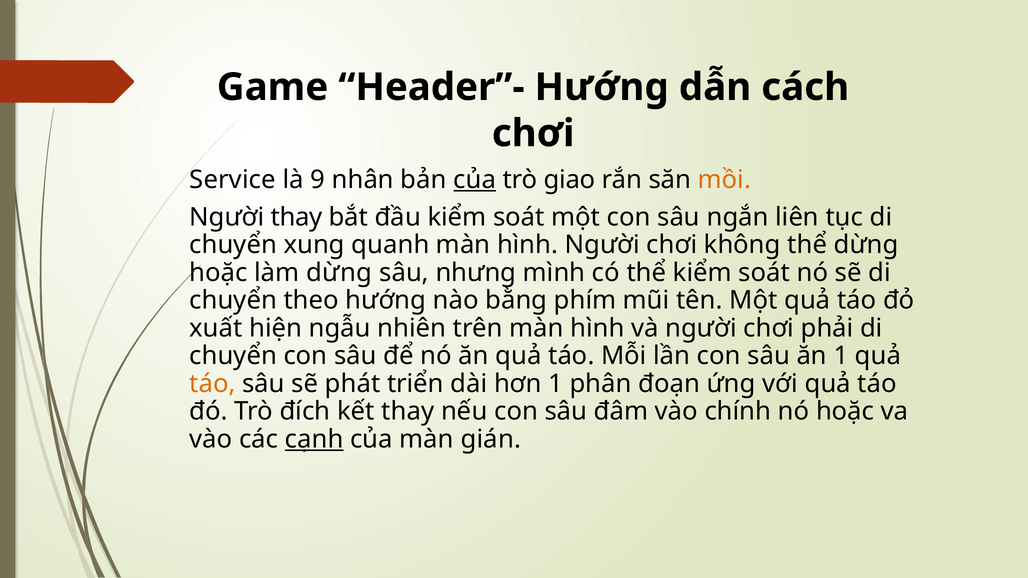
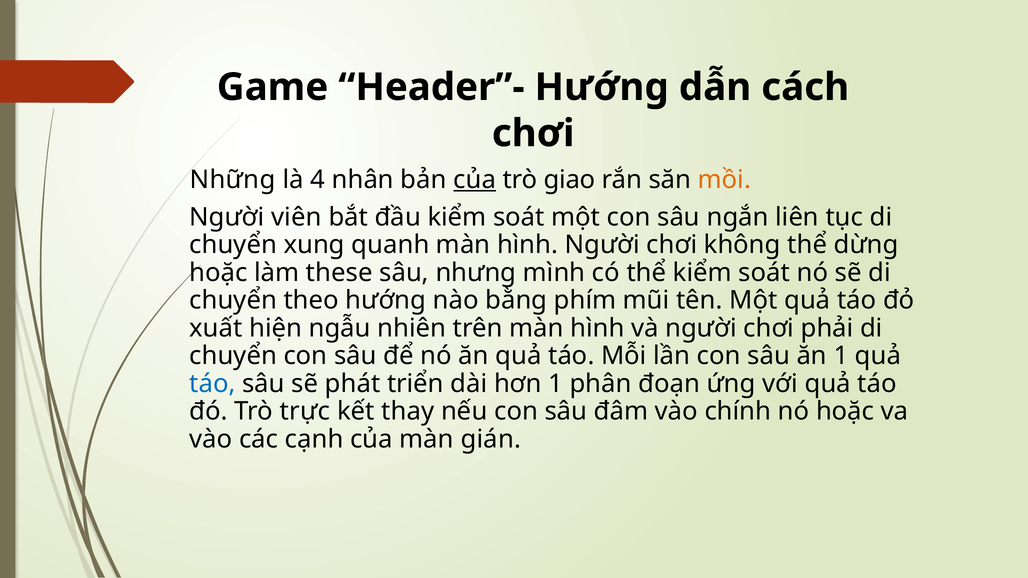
Service: Service -> Những (233, 180)
9: 9 -> 4 (318, 180)
Người thay: thay -> viên (296, 217)
làm dừng: dừng -> these (339, 273)
táo colour: orange -> blue (212, 384)
đích: đích -> trực (305, 412)
cạnh underline: present -> none (314, 439)
